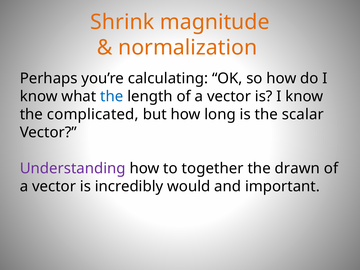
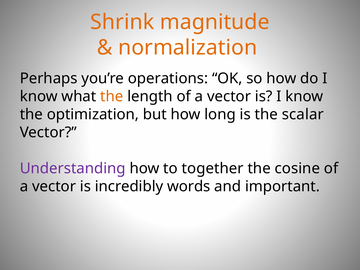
calculating: calculating -> operations (168, 79)
the colour: blue -> orange (112, 97)
complicated: complicated -> optimization (93, 115)
drawn: drawn -> cosine (297, 169)
would: would -> words (189, 187)
